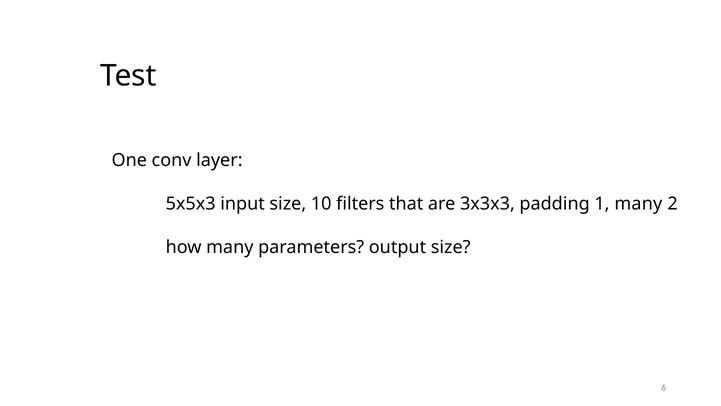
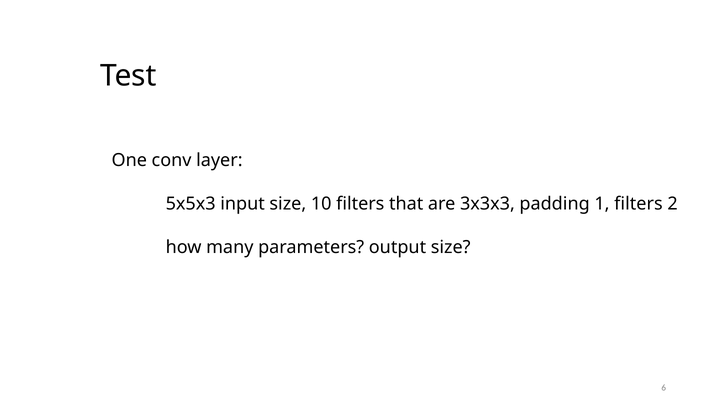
1 many: many -> filters (638, 204)
